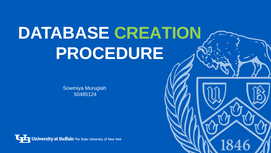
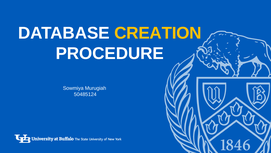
CREATION colour: light green -> yellow (158, 33)
